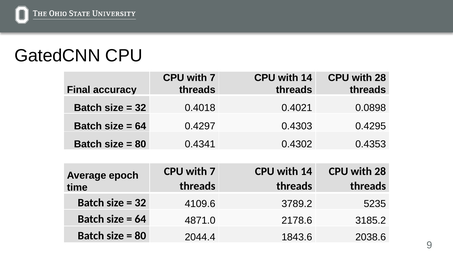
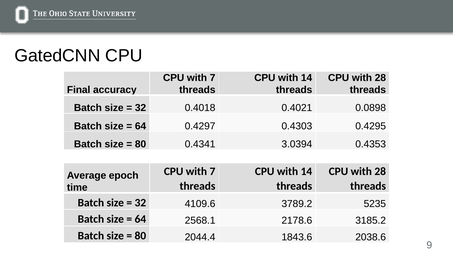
0.4302: 0.4302 -> 3.0394 (297, 144)
4871.0: 4871.0 -> 2568.1 (200, 220)
